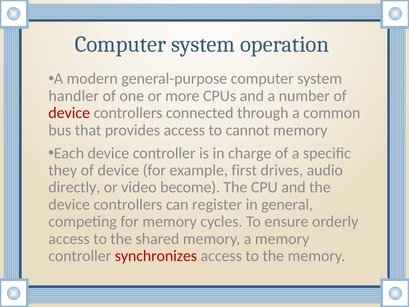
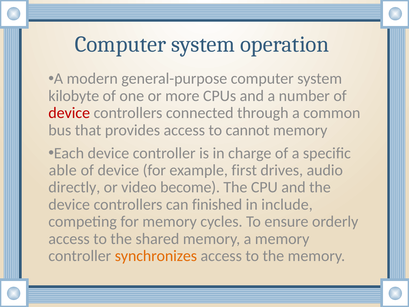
handler: handler -> kilobyte (74, 96)
they: they -> able (63, 170)
register: register -> finished (217, 204)
general: general -> include (287, 204)
synchronizes colour: red -> orange (156, 256)
